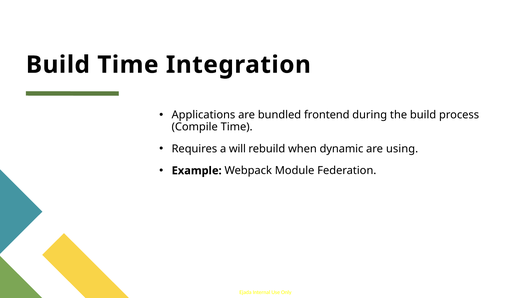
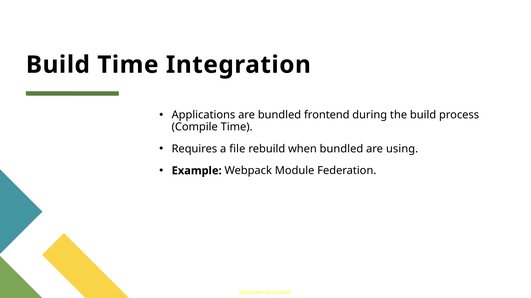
will: will -> file (237, 149)
when dynamic: dynamic -> bundled (341, 149)
